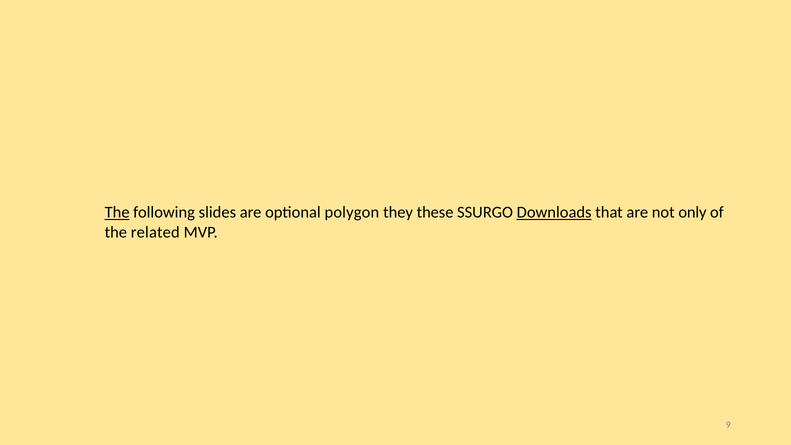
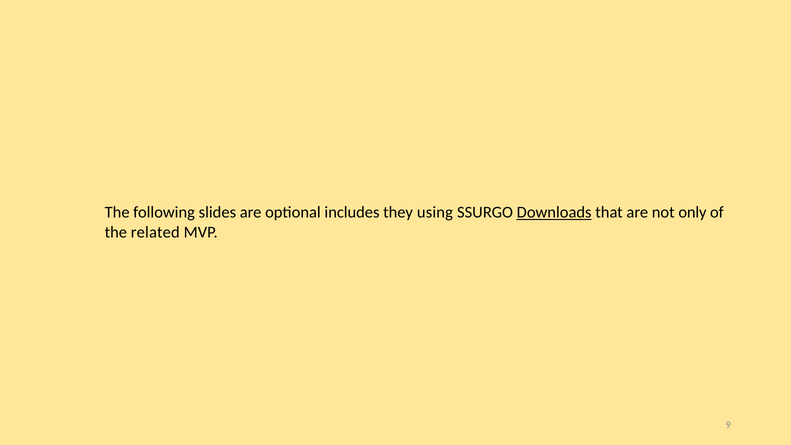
The underline: present -> none (117, 213)
polygon: polygon -> includes (352, 213)
these: these -> using (435, 213)
